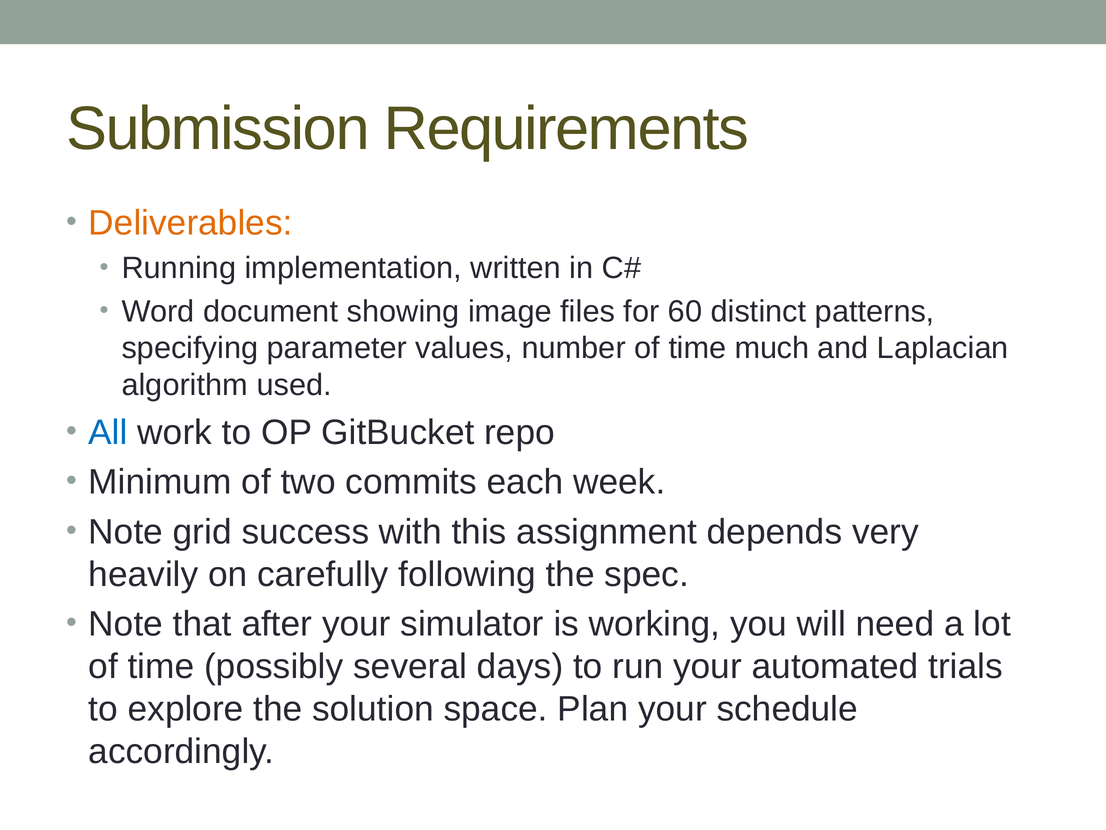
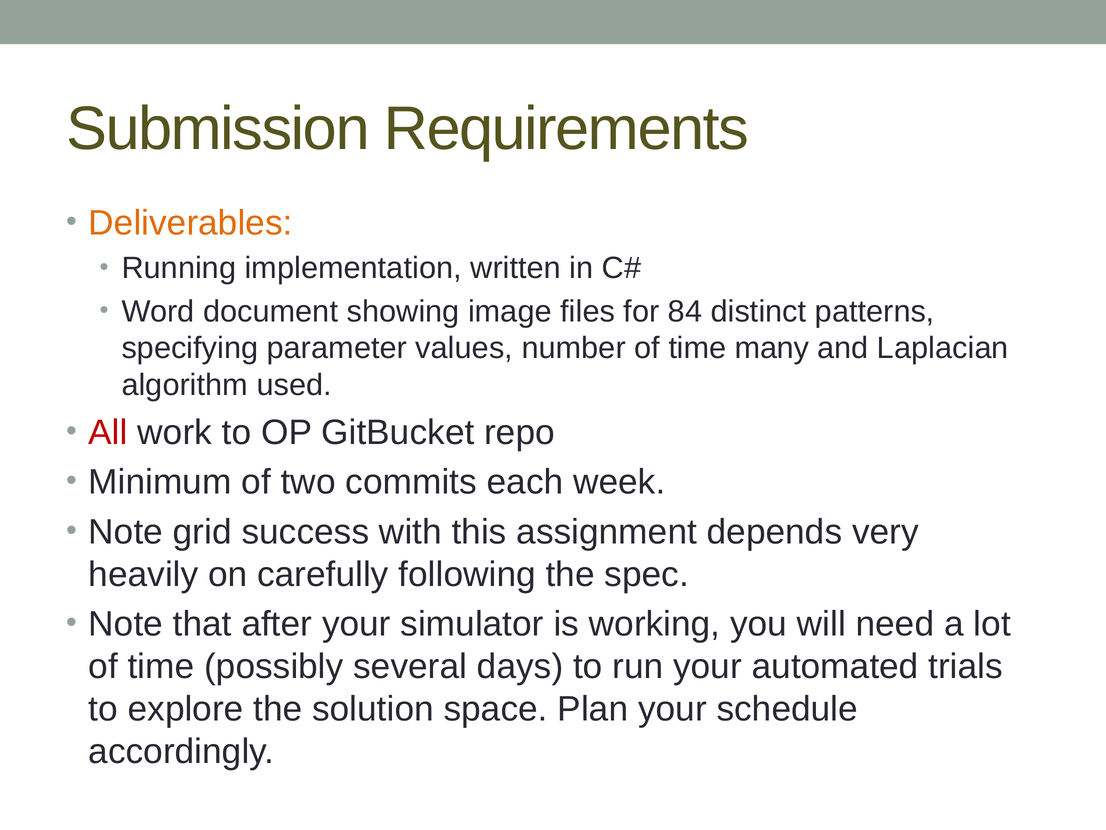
60: 60 -> 84 (685, 311)
much: much -> many (772, 348)
All colour: blue -> red (108, 432)
